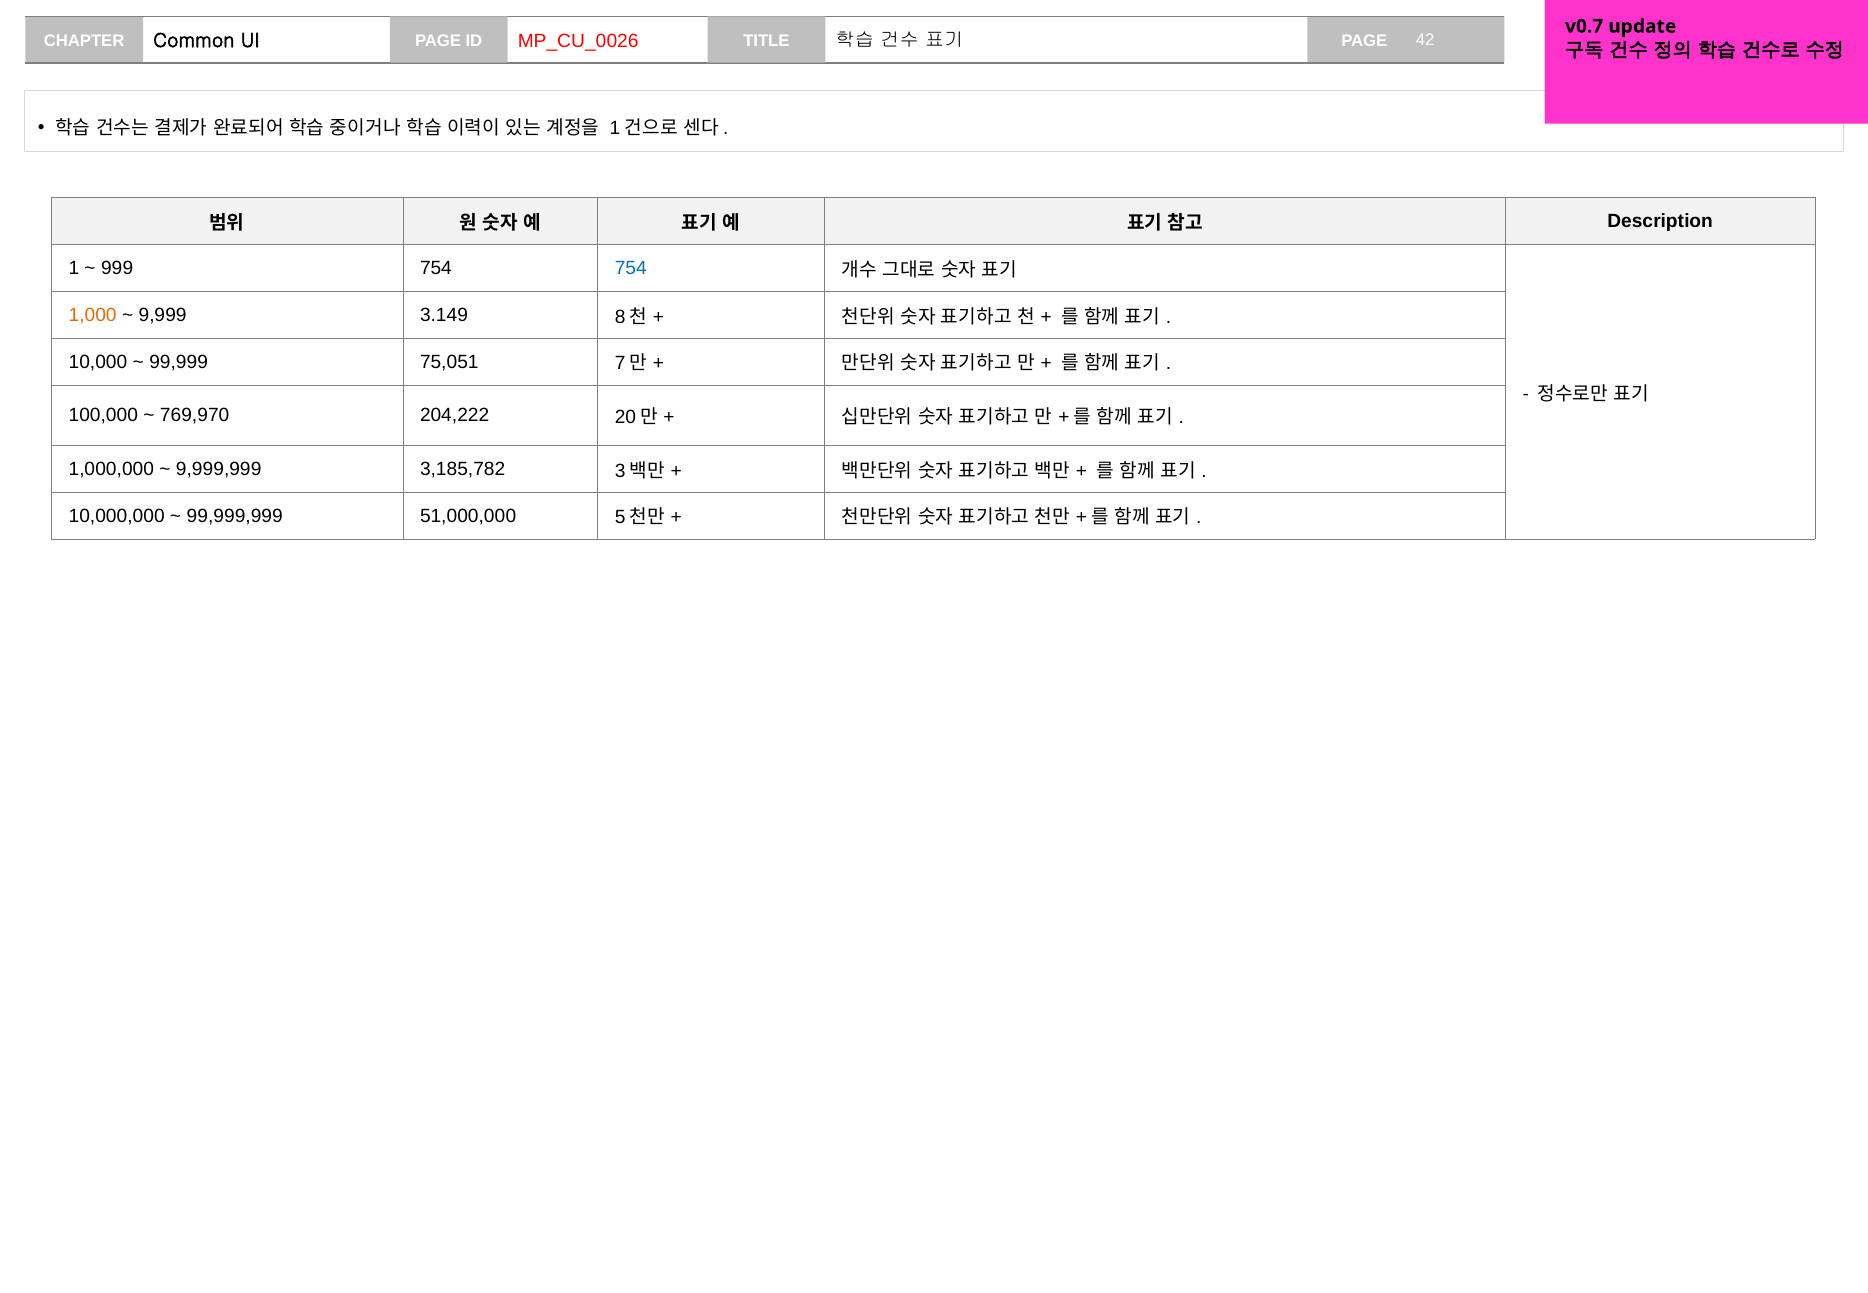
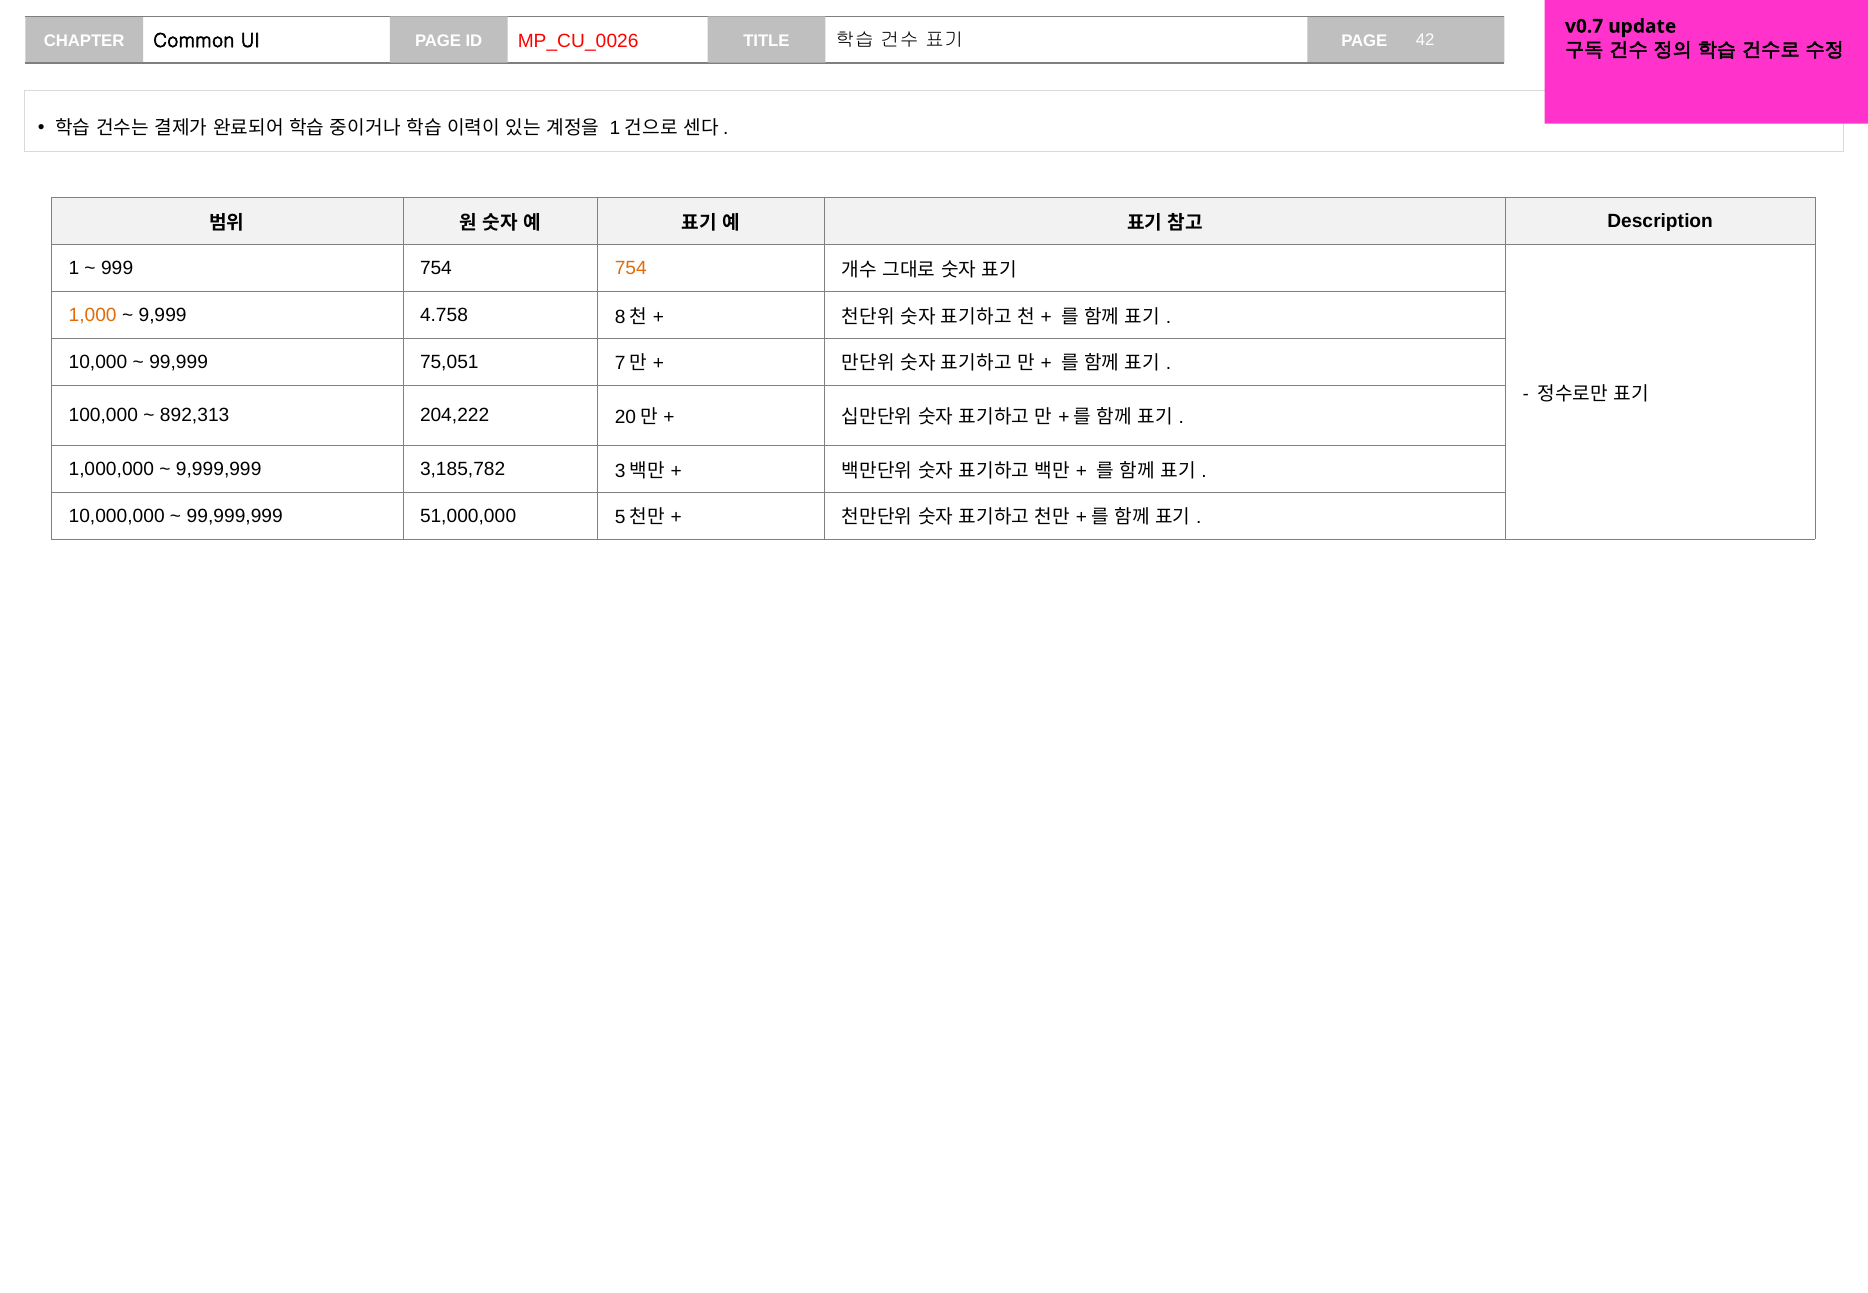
754 colour: blue -> orange (631, 268)
3.149: 3.149 -> 4.758 (444, 315)
769,970: 769,970 -> 892,313 (195, 416)
